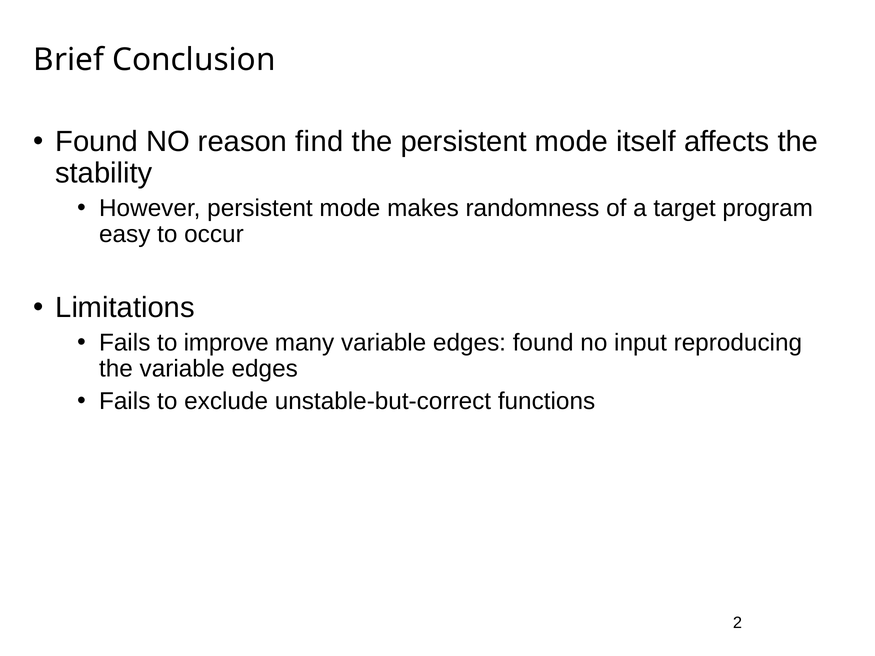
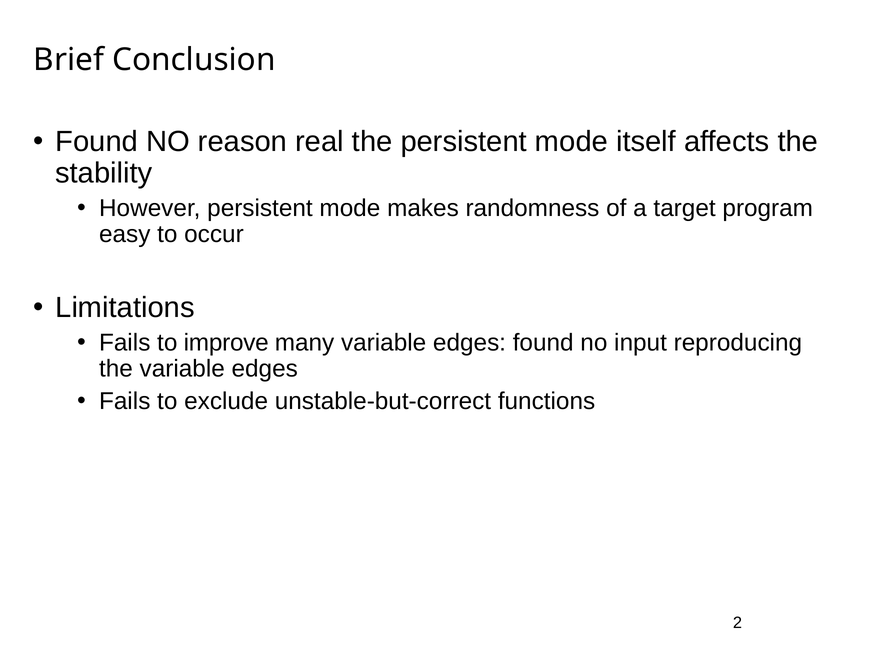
find: find -> real (320, 142)
